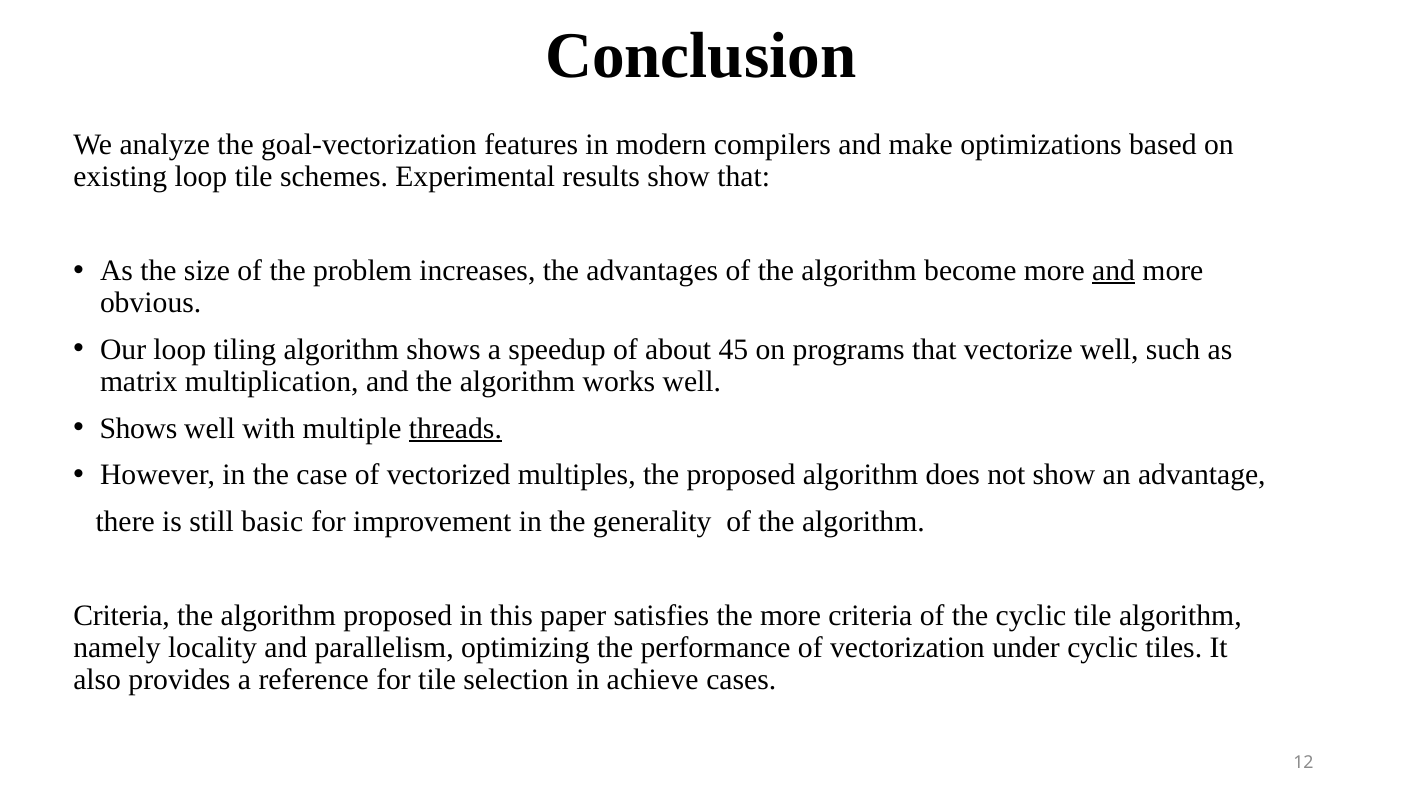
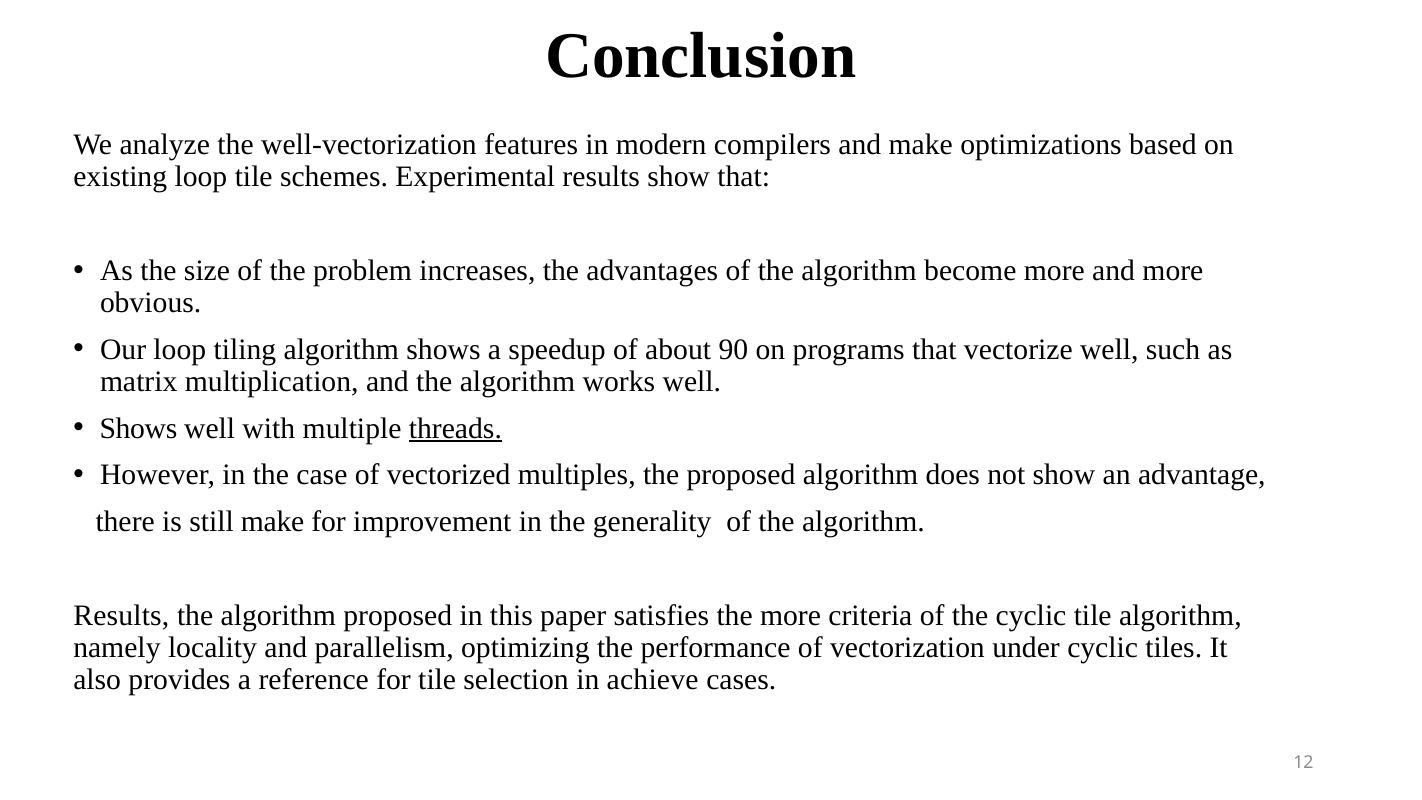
goal-vectorization: goal-vectorization -> well-vectorization (369, 145)
and underline: present -> none (1114, 271)
45: 45 -> 90 (733, 349)
still basic: basic -> make (273, 522)
Criteria: Criteria -> Results (121, 615)
